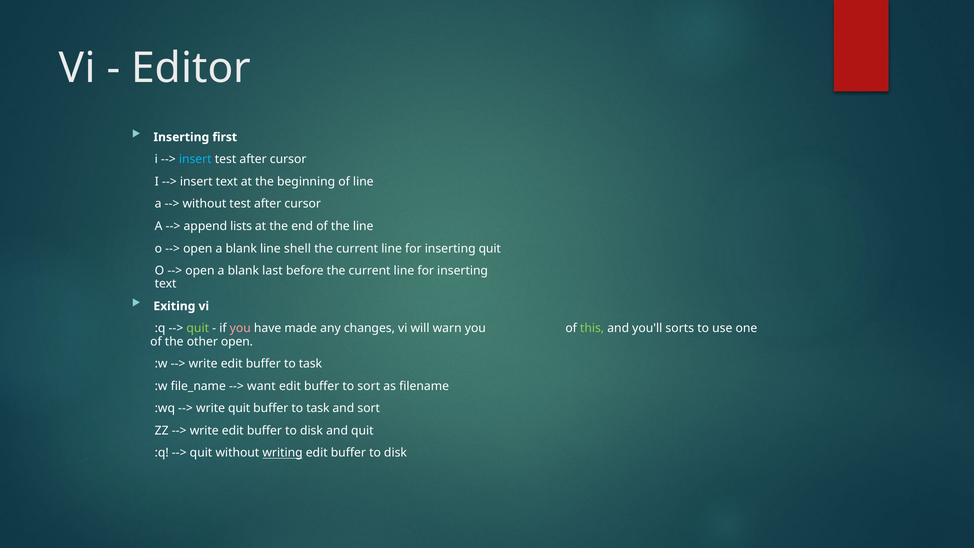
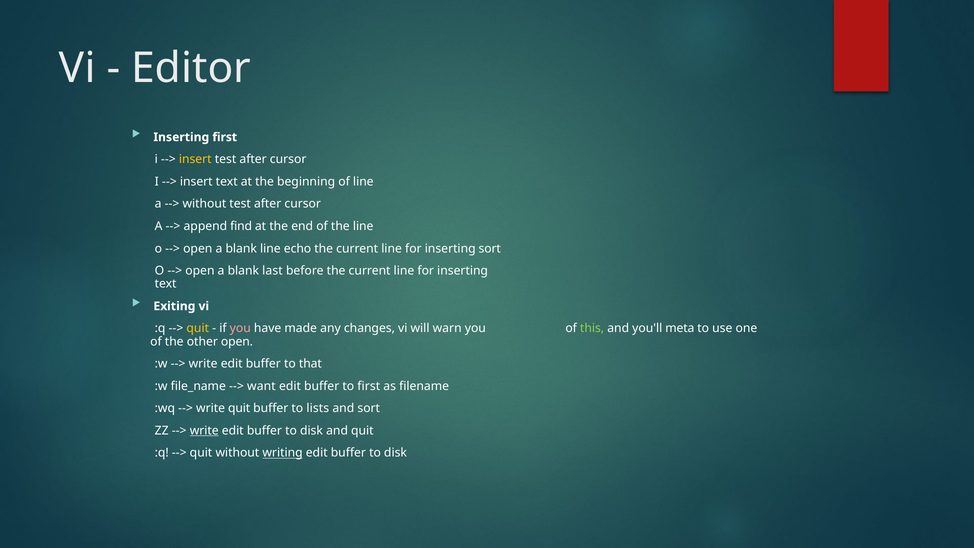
insert colour: light blue -> yellow (195, 159)
lists: lists -> find (241, 226)
shell: shell -> echo (298, 248)
inserting quit: quit -> sort (490, 248)
quit colour: light green -> yellow (198, 328)
sorts: sorts -> meta (680, 328)
edit buffer to task: task -> that (310, 364)
to sort: sort -> first (369, 386)
task: task -> lists (318, 408)
write underline: none -> present (204, 431)
